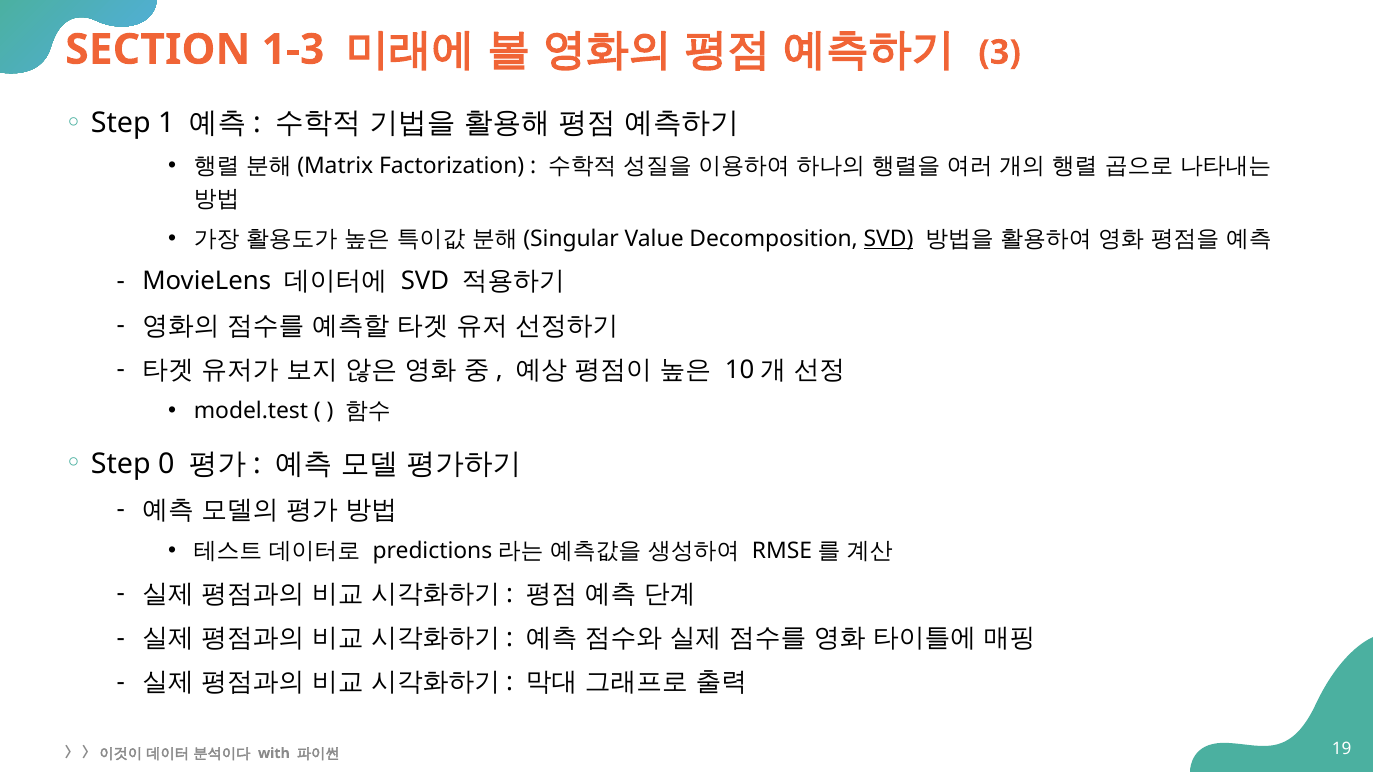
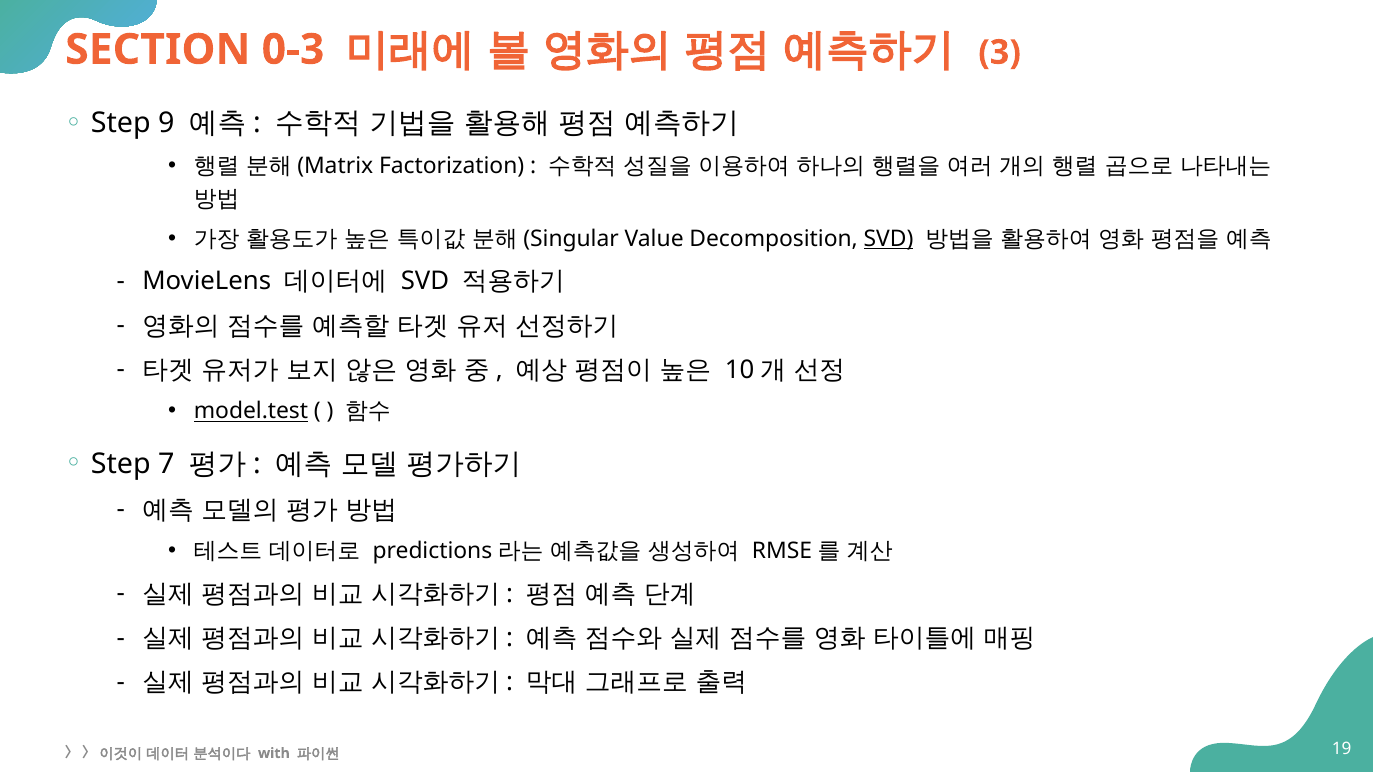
1-3: 1-3 -> 0-3 (293, 50)
1: 1 -> 9 (166, 123)
model.test underline: none -> present (251, 412)
0: 0 -> 7 (166, 464)
